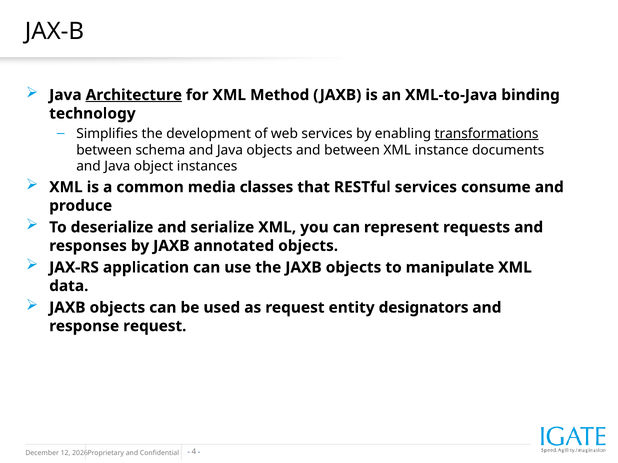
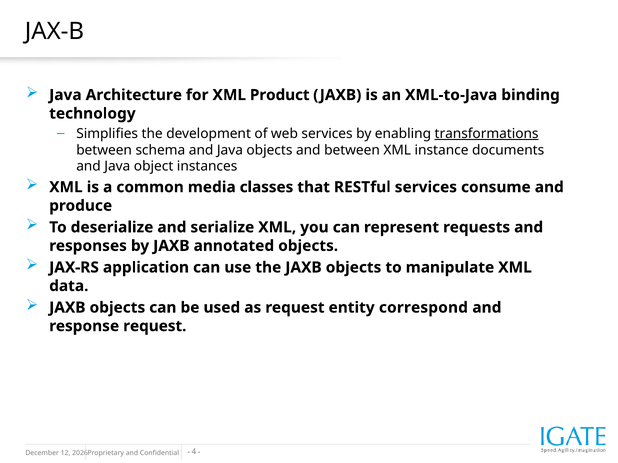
Architecture underline: present -> none (134, 95)
Method: Method -> Product (280, 95)
designators: designators -> correspond (423, 308)
